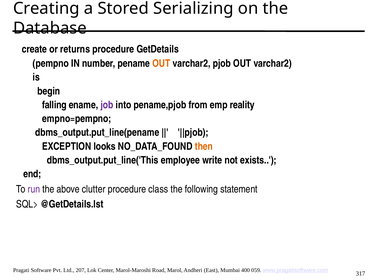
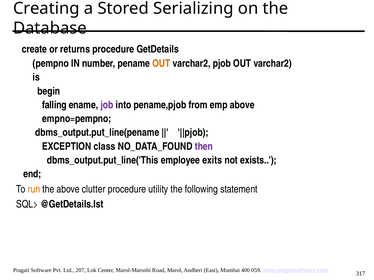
emp reality: reality -> above (242, 105)
looks: looks -> class (104, 147)
then colour: orange -> purple (204, 147)
write: write -> exits (212, 160)
run colour: purple -> orange (34, 189)
class: class -> utility (158, 189)
